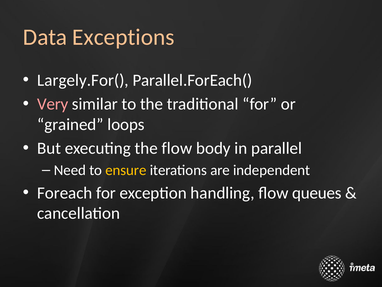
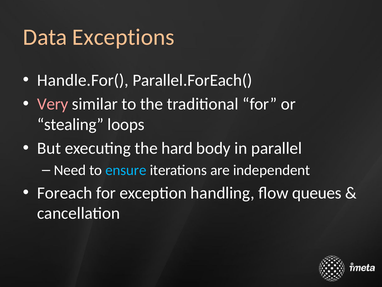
Largely.For(: Largely.For( -> Handle.For( (83, 80)
grained: grained -> stealing (70, 124)
the flow: flow -> hard (177, 148)
ensure colour: yellow -> light blue (126, 170)
